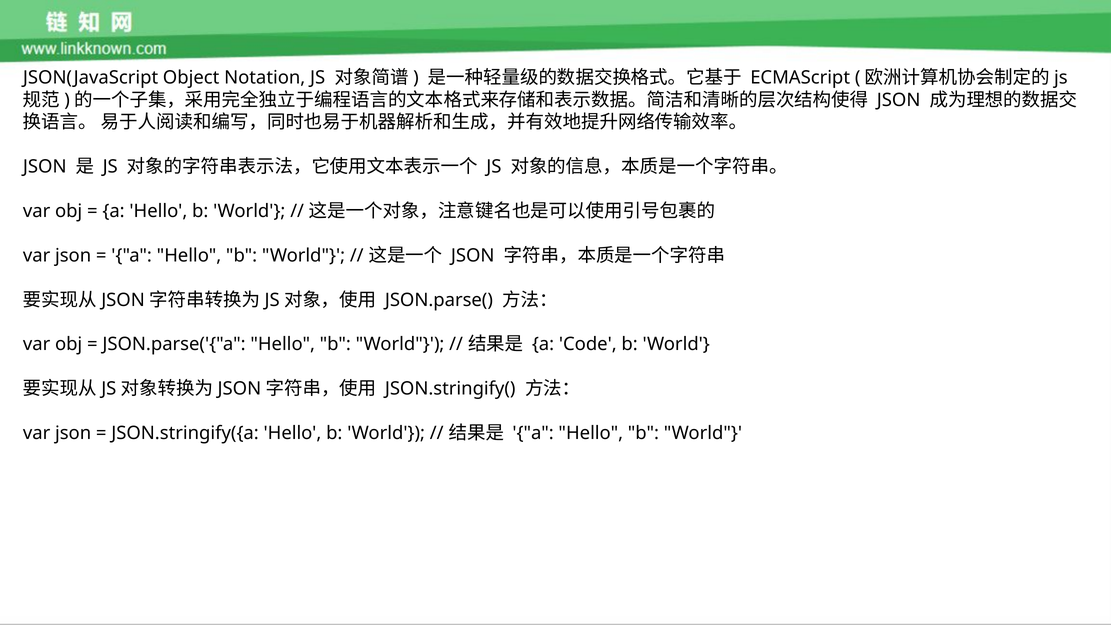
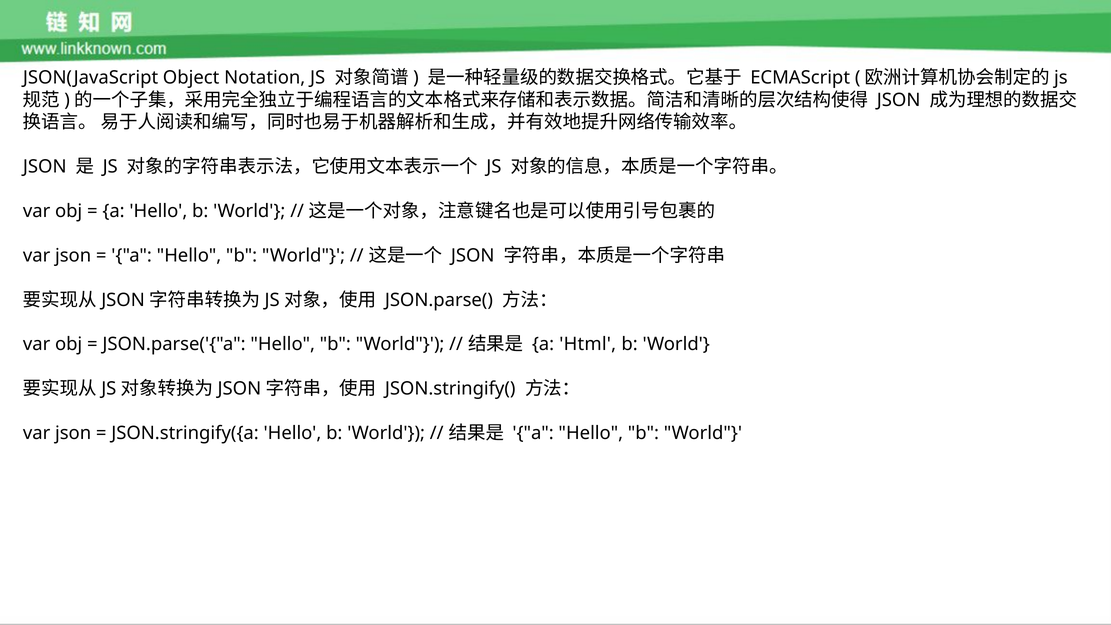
Code: Code -> Html (588, 344)
